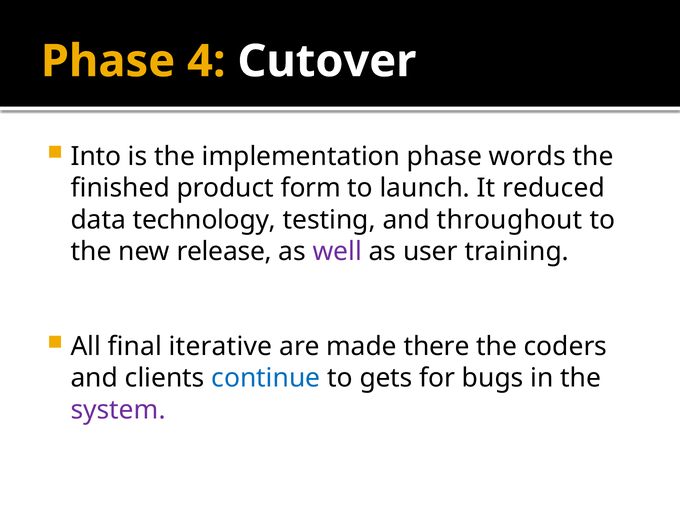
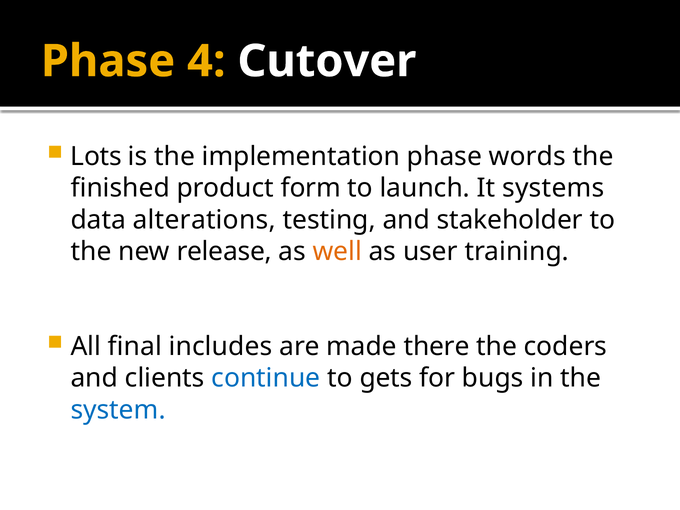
Into: Into -> Lots (96, 156)
reduced: reduced -> systems (553, 188)
technology: technology -> alterations (204, 220)
throughout: throughout -> stakeholder (510, 220)
well colour: purple -> orange (337, 251)
iterative: iterative -> includes (221, 347)
system colour: purple -> blue (118, 410)
